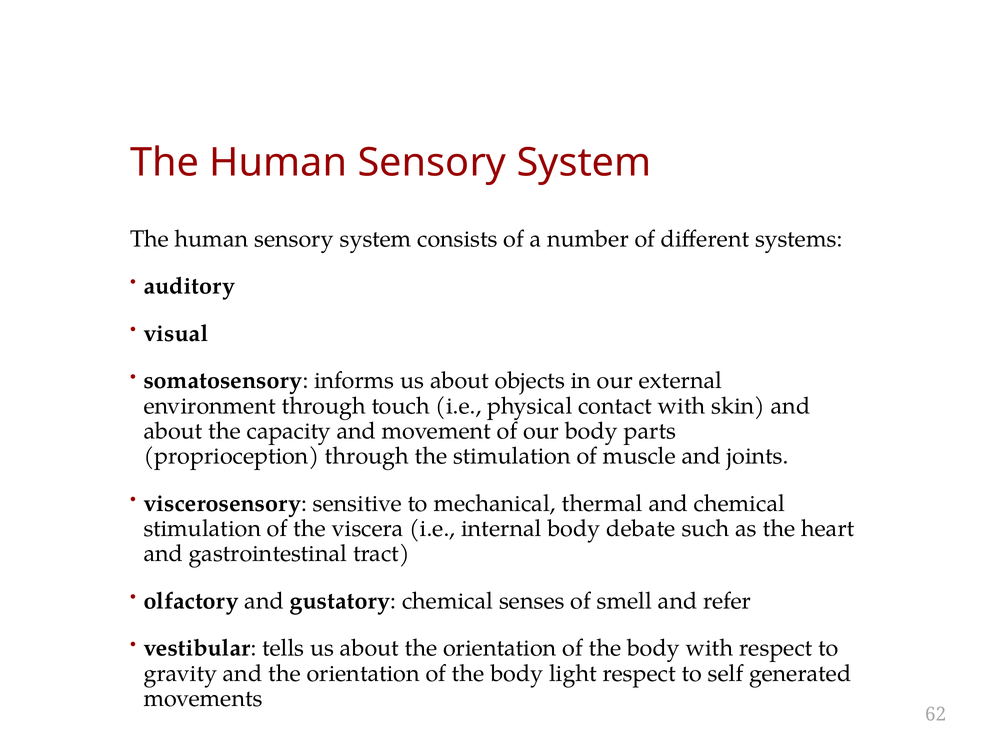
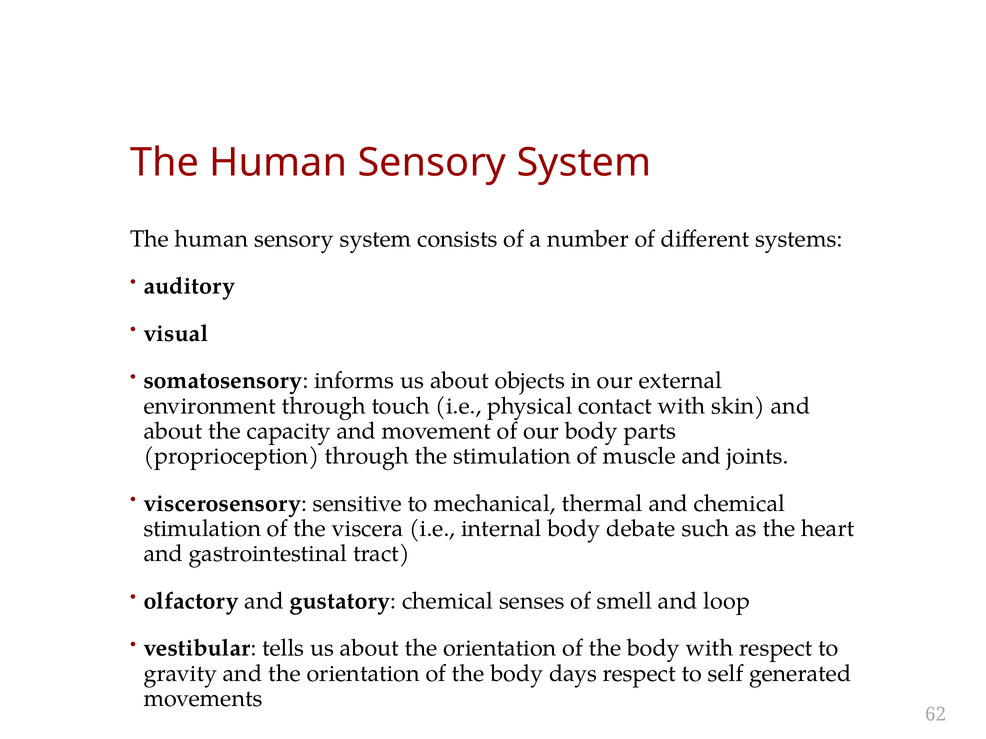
refer: refer -> loop (727, 601)
light: light -> days (573, 674)
